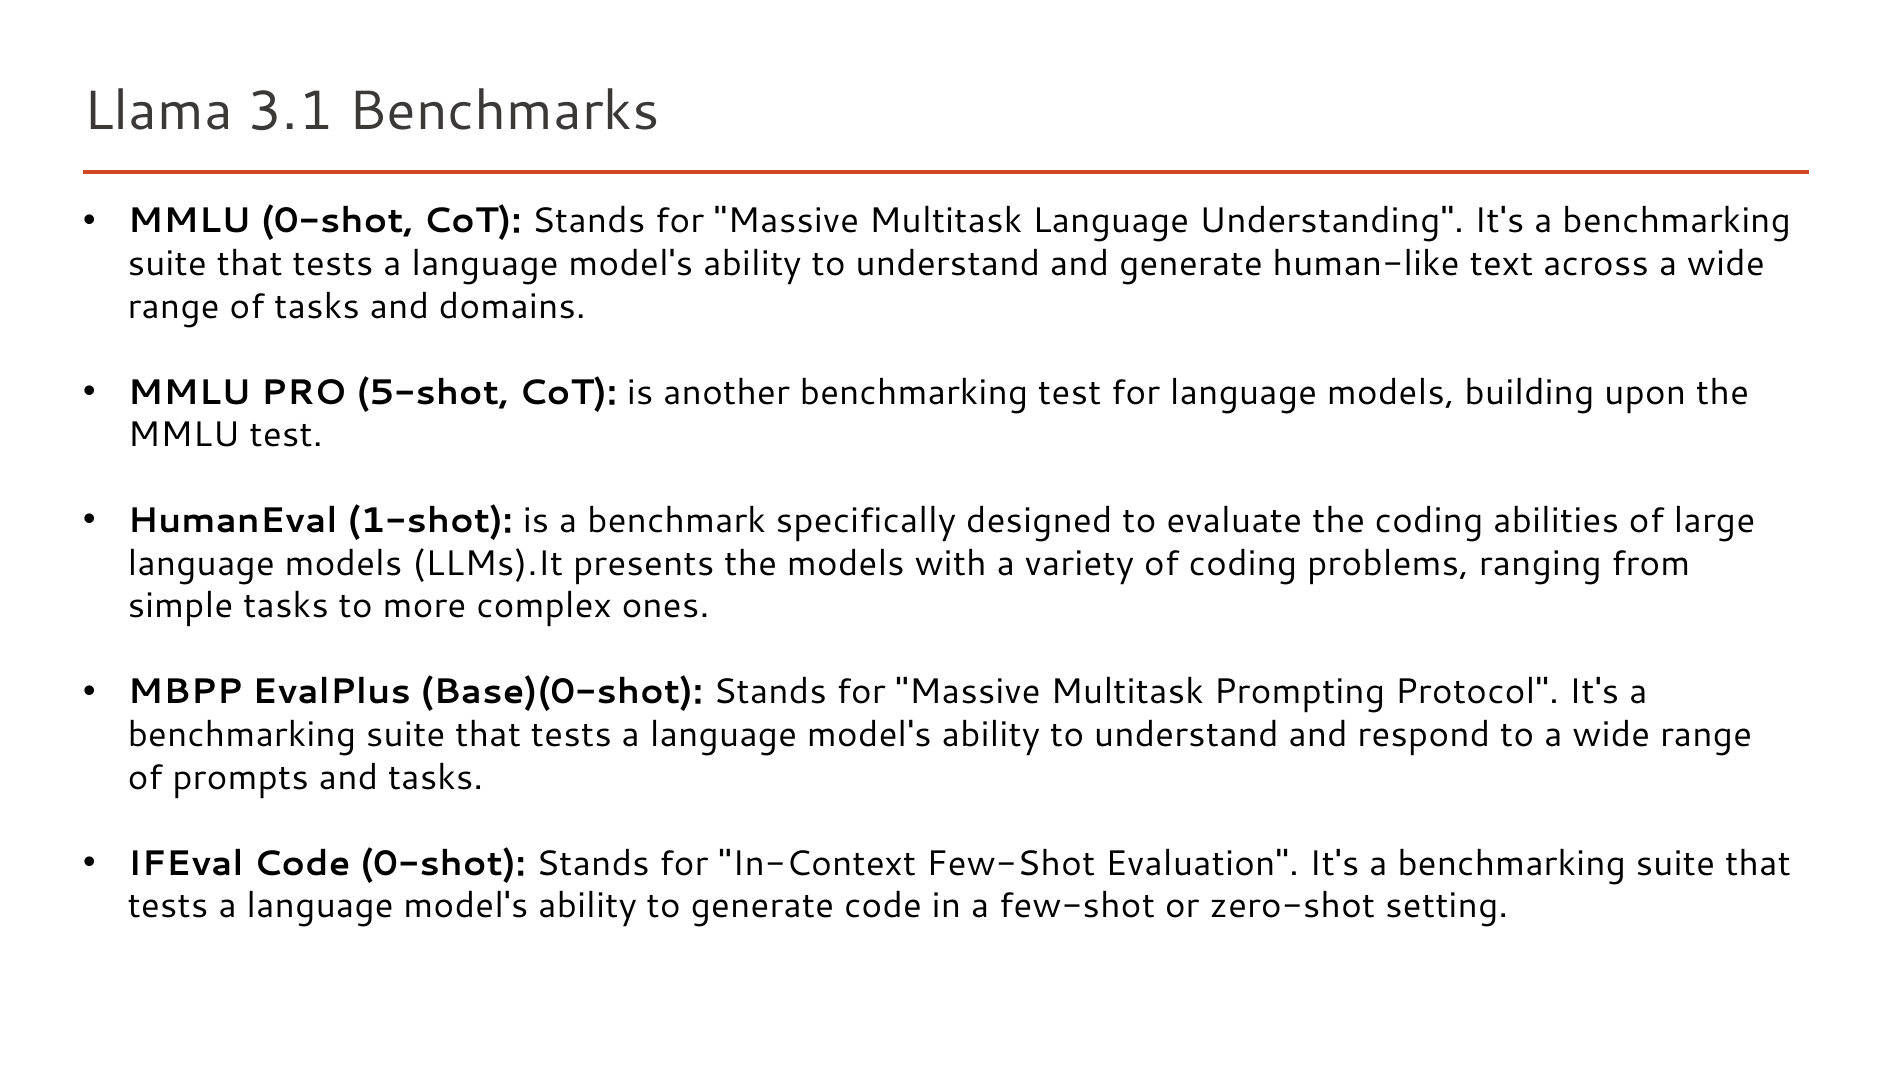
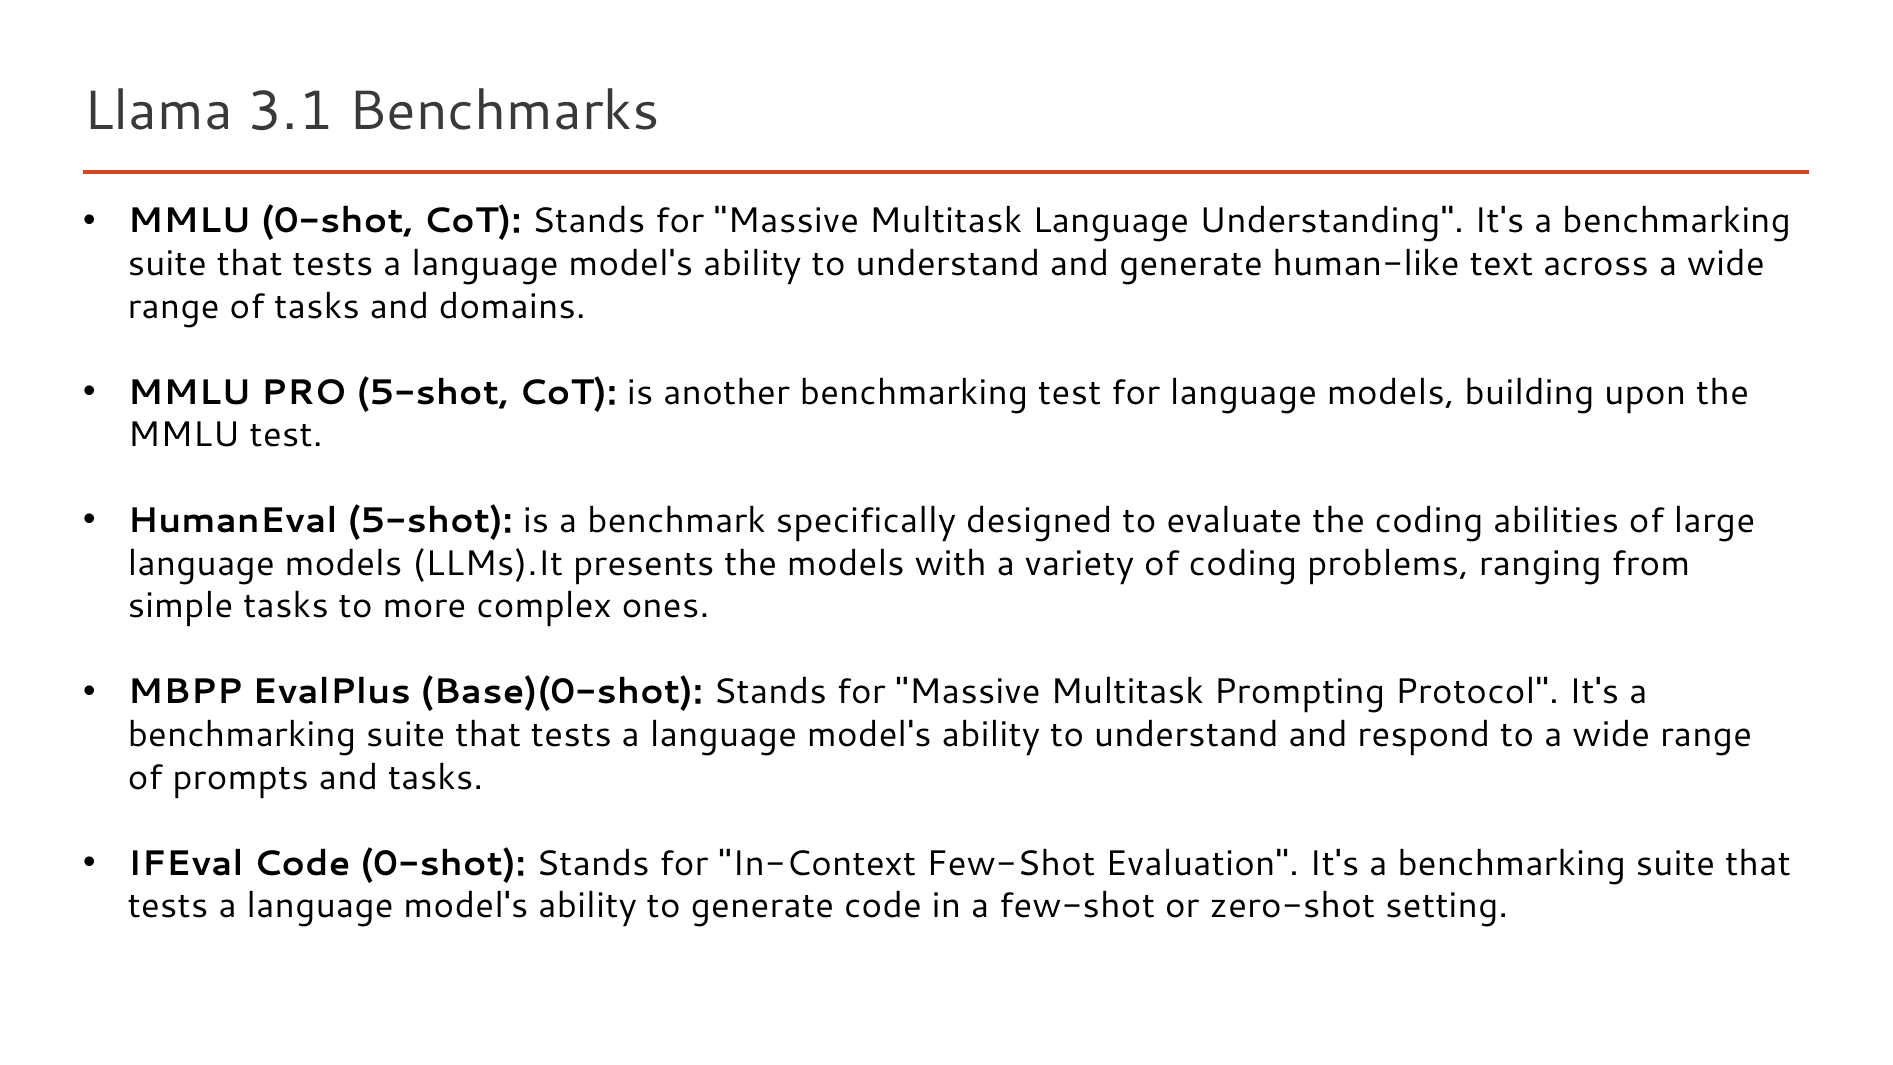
HumanEval 1-shot: 1-shot -> 5-shot (430, 521)
